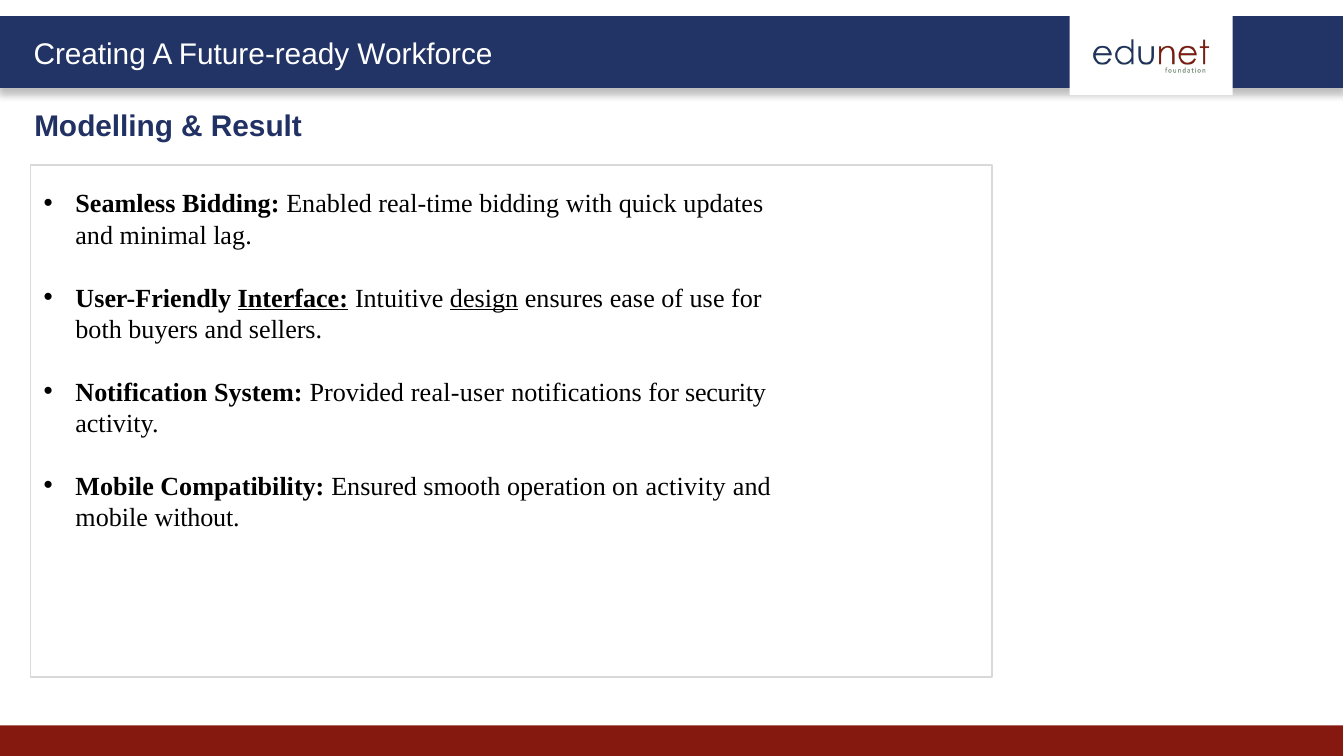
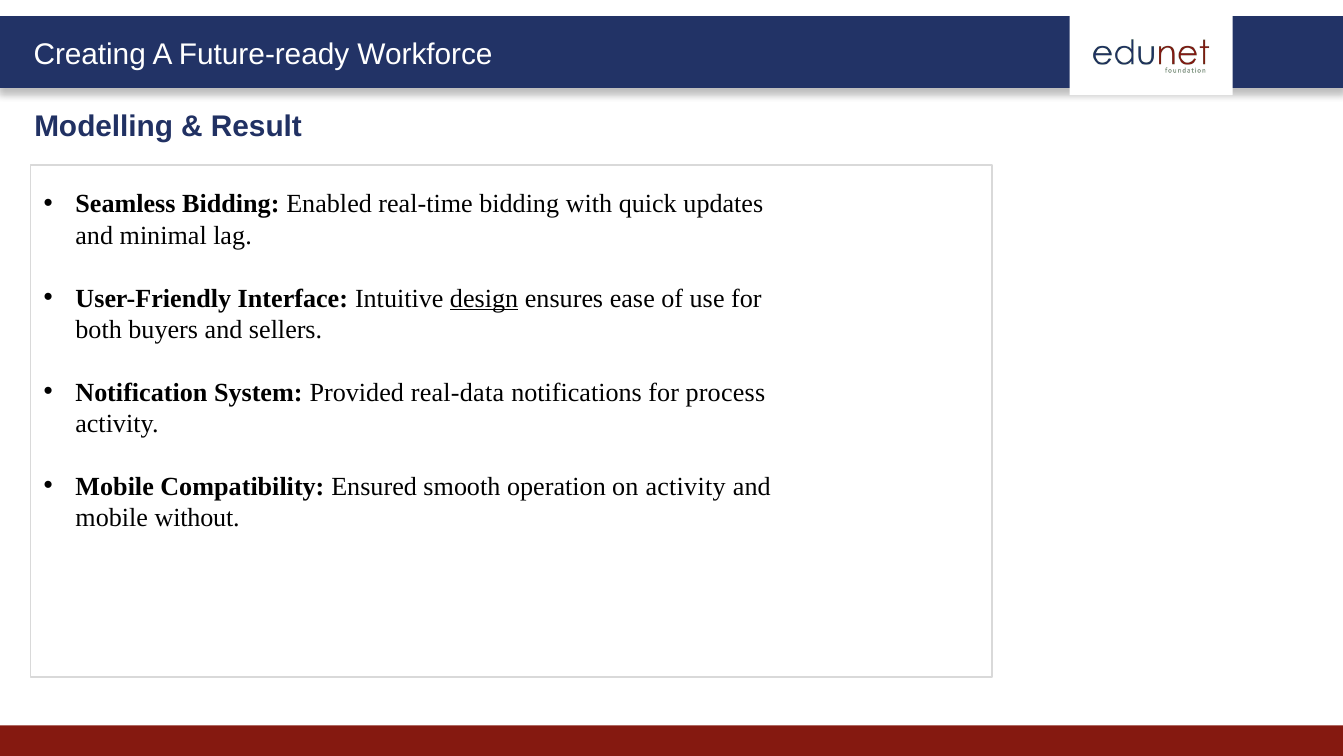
Interface underline: present -> none (293, 298)
real-user: real-user -> real-data (457, 392)
security: security -> process (725, 392)
